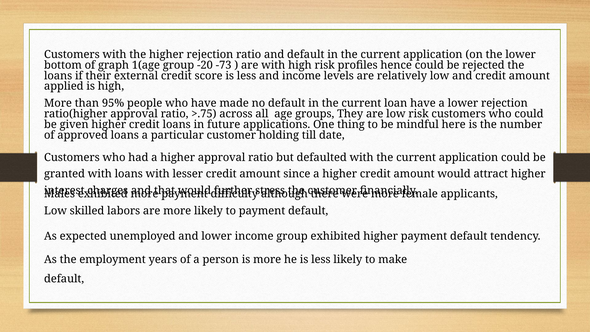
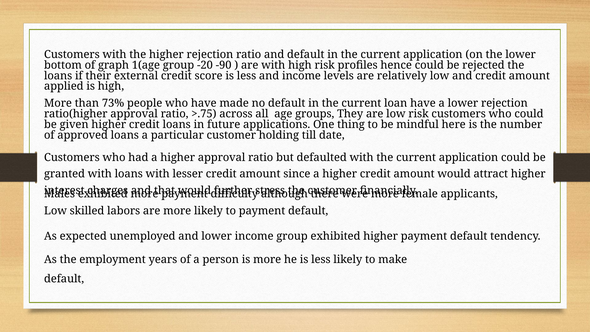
-73: -73 -> -90 (224, 65)
95%: 95% -> 73% (113, 103)
